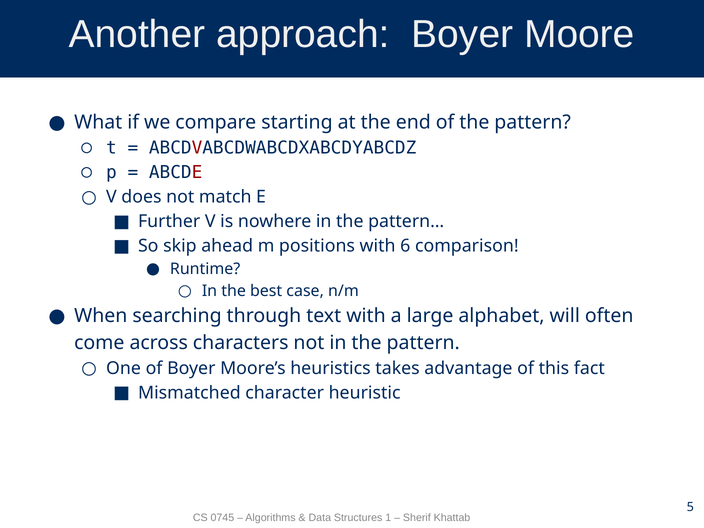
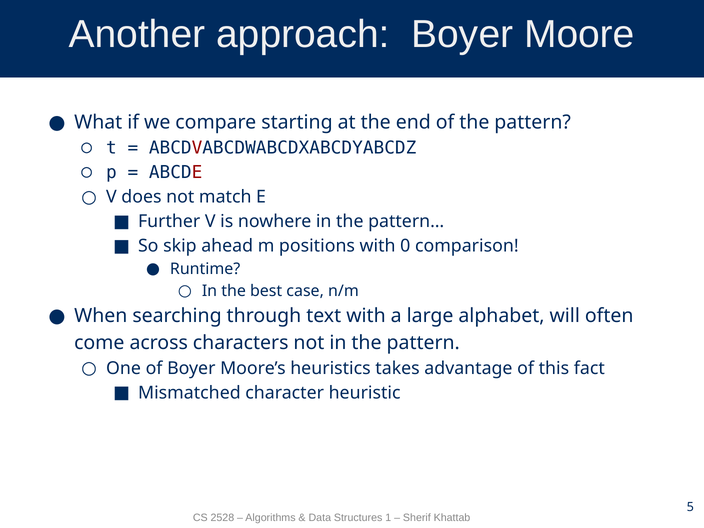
6: 6 -> 0 (405, 246)
0745: 0745 -> 2528 (222, 518)
